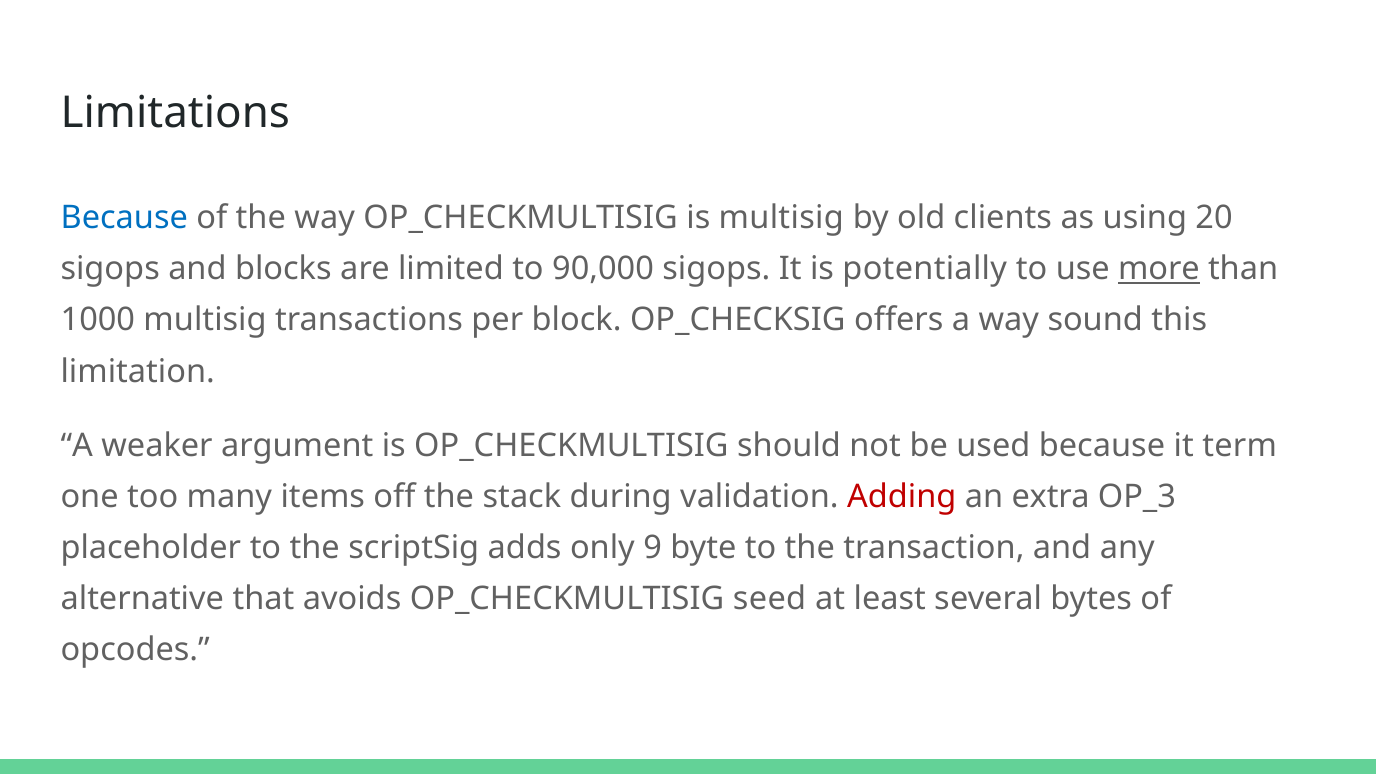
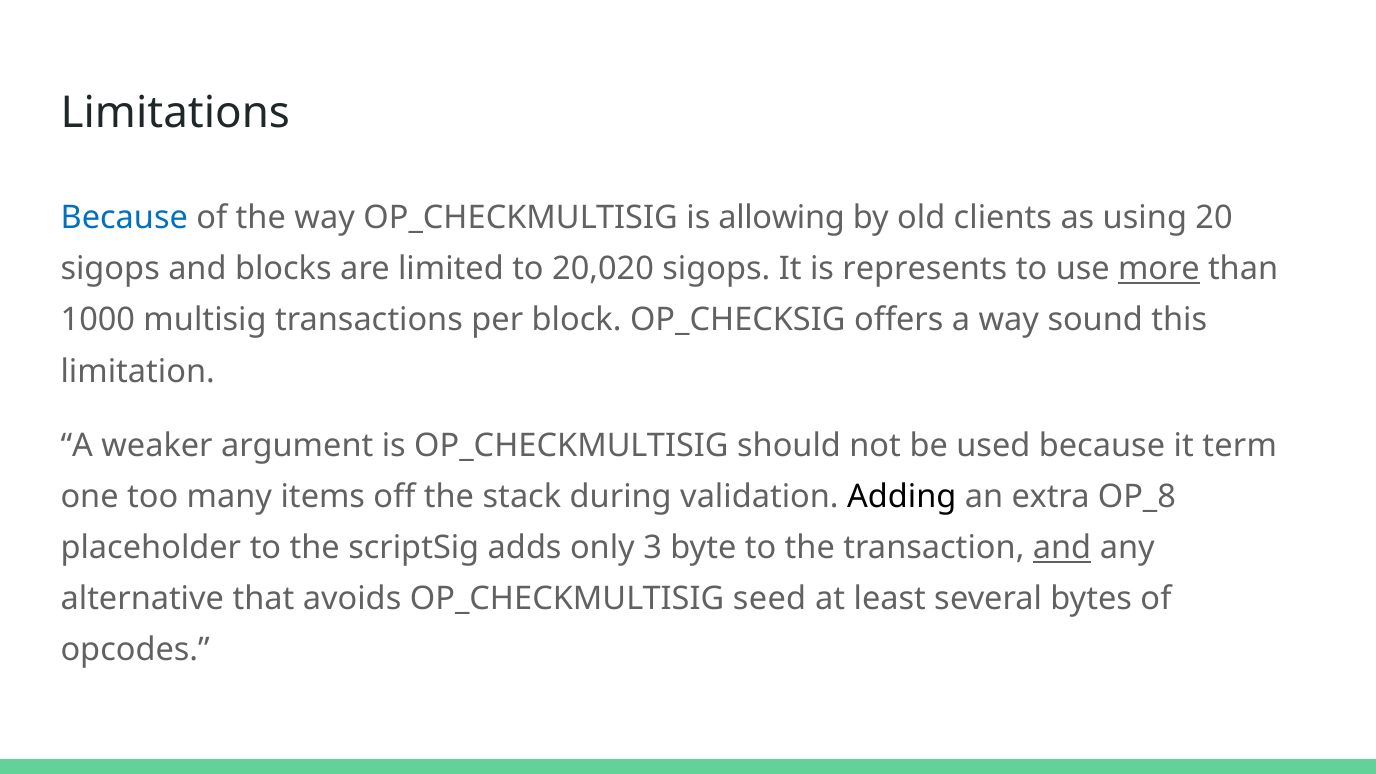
is multisig: multisig -> allowing (782, 218)
90,000: 90,000 -> 20,020 (603, 269)
potentially: potentially -> represents (925, 269)
Adding colour: red -> black (902, 497)
OP_3: OP_3 -> OP_8 (1137, 497)
9: 9 -> 3 (653, 548)
and underline: none -> present (1062, 548)
